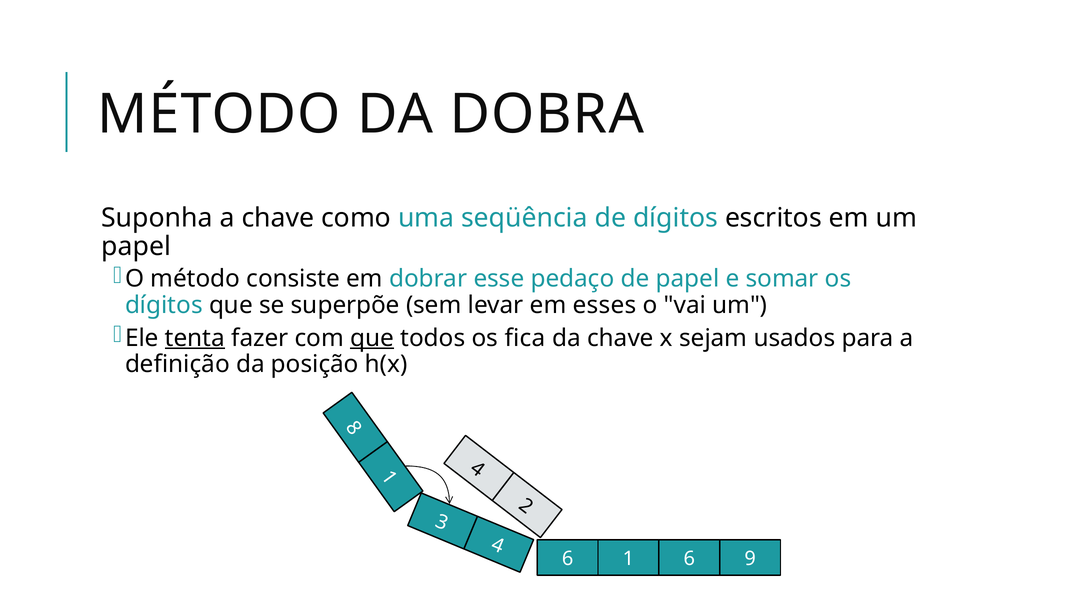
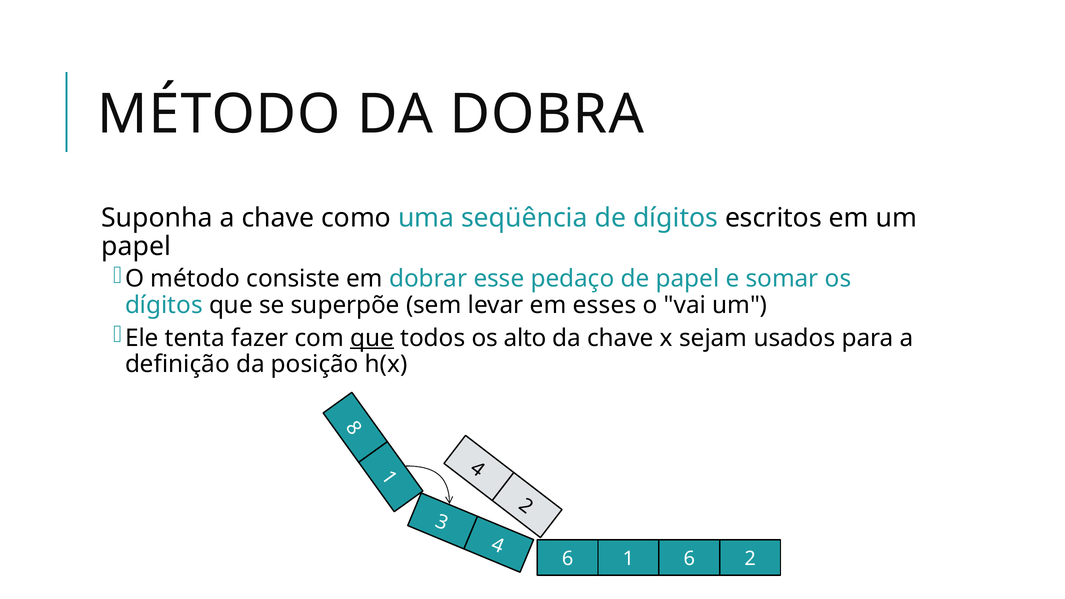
tenta underline: present -> none (195, 338)
fica: fica -> alto (525, 338)
6 1 9: 9 -> 2 (750, 559)
